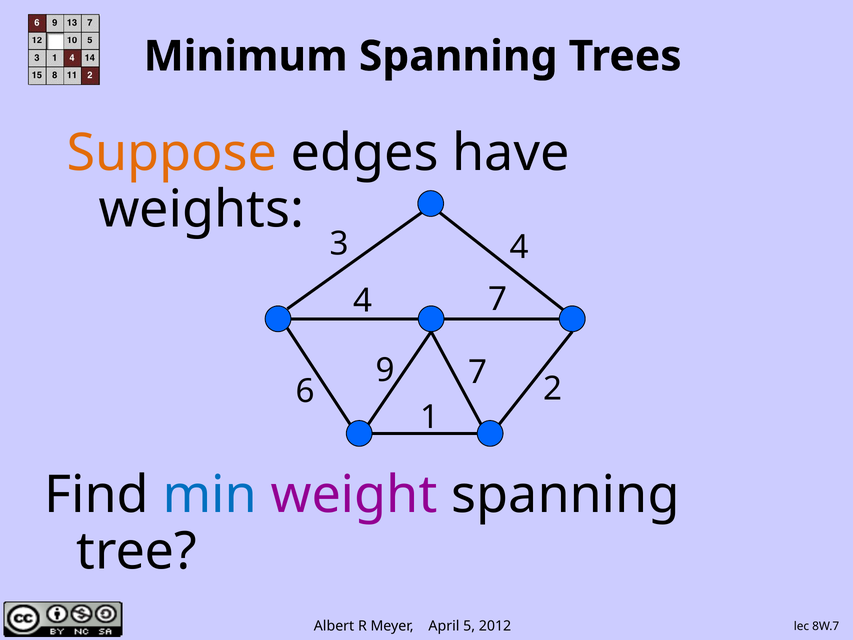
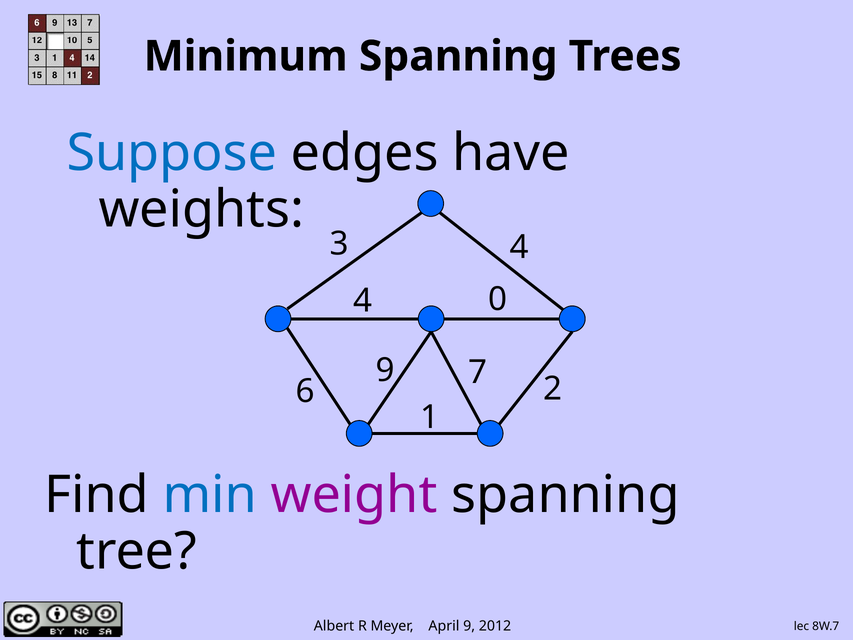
Suppose colour: orange -> blue (172, 153)
4 7: 7 -> 0 (498, 299)
5: 5 -> 9 (469, 626)
